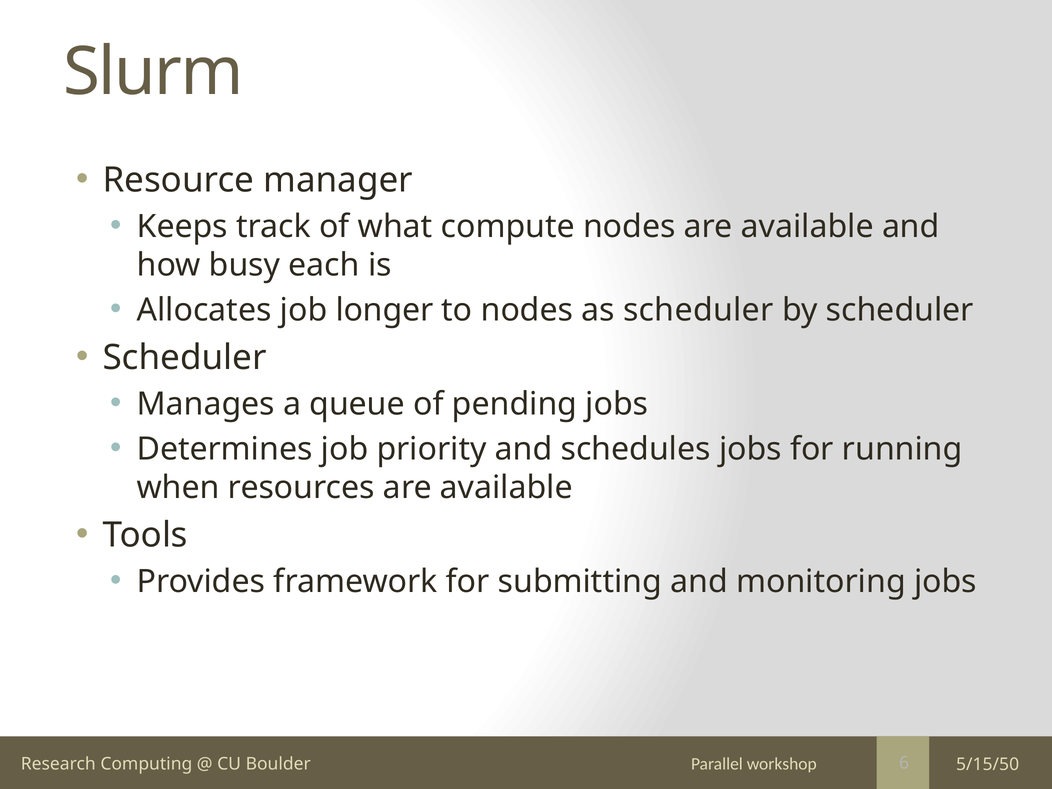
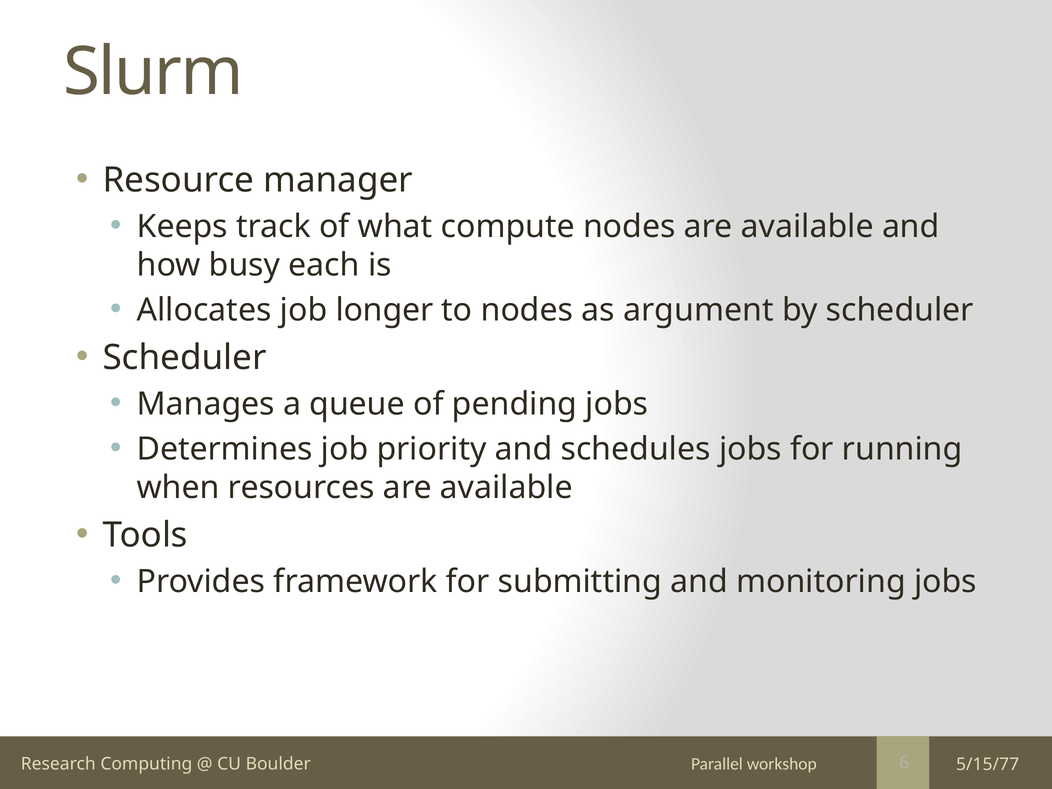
as scheduler: scheduler -> argument (698, 310)
5/15/50: 5/15/50 -> 5/15/77 (988, 764)
